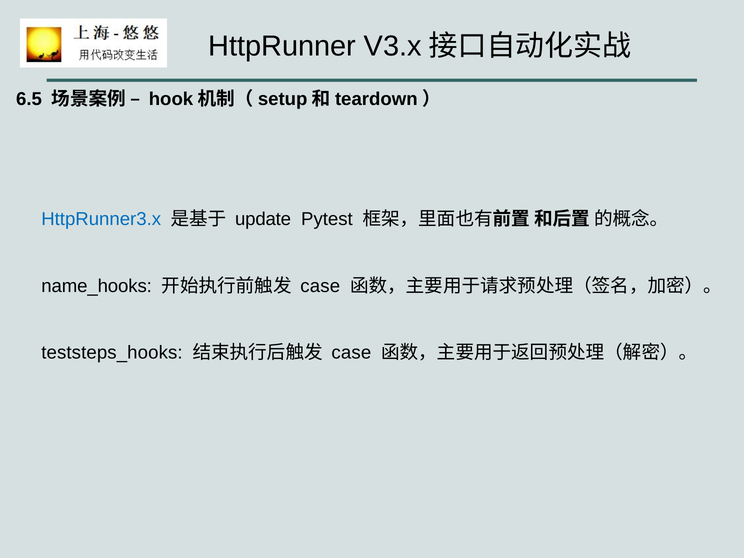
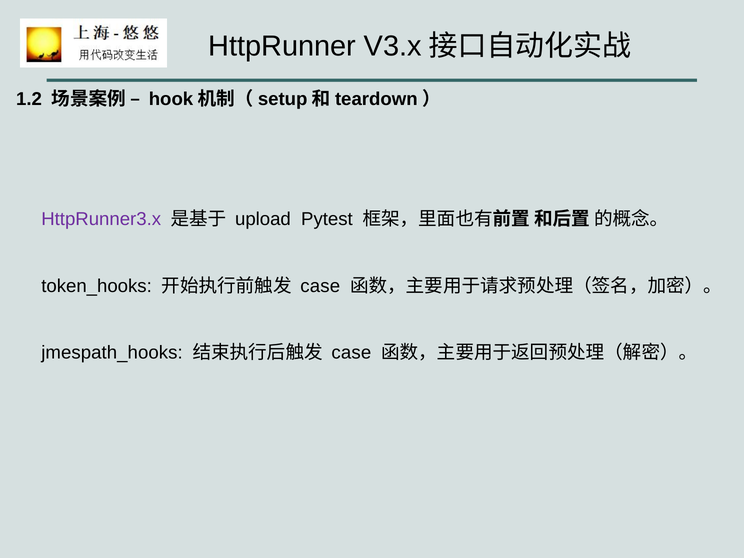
6.5: 6.5 -> 1.2 (29, 99)
HttpRunner3.x colour: blue -> purple (101, 219)
update: update -> upload (263, 219)
name_hooks: name_hooks -> token_hooks (97, 286)
teststeps_hooks: teststeps_hooks -> jmespath_hooks (112, 353)
